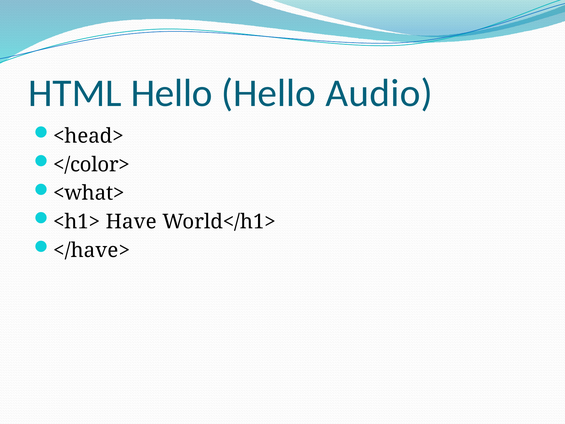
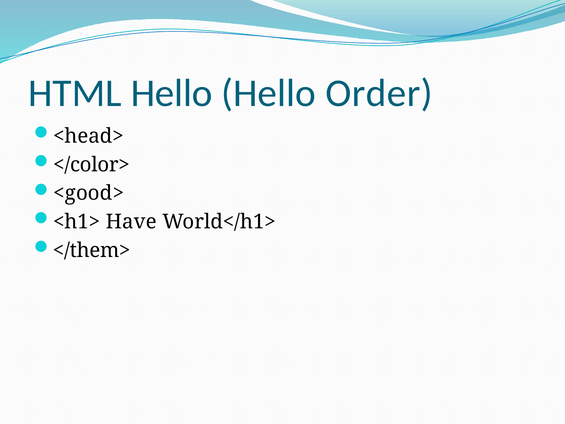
Audio: Audio -> Order (379, 93)
<what>: <what> -> <good> (89, 193)
</have>: </have> -> </them> (92, 250)
